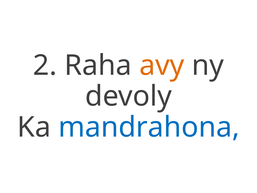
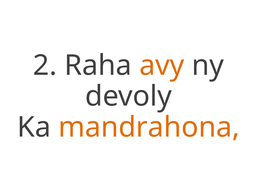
mandrahona colour: blue -> orange (149, 127)
